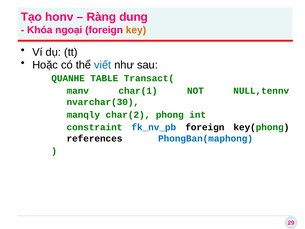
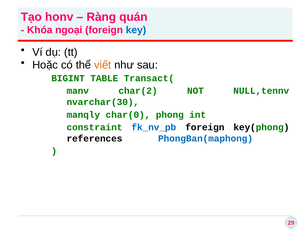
dung: dung -> quán (134, 17)
key colour: orange -> blue (136, 30)
viết colour: blue -> orange (103, 65)
QUANHE: QUANHE -> BIGINT (68, 78)
char(1: char(1 -> char(2 (138, 91)
char(2: char(2 -> char(0 (128, 115)
